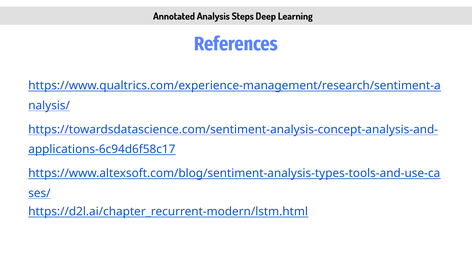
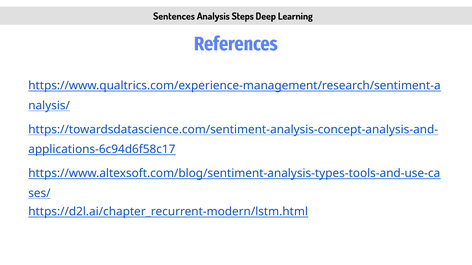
Annotated: Annotated -> Sentences (174, 16)
